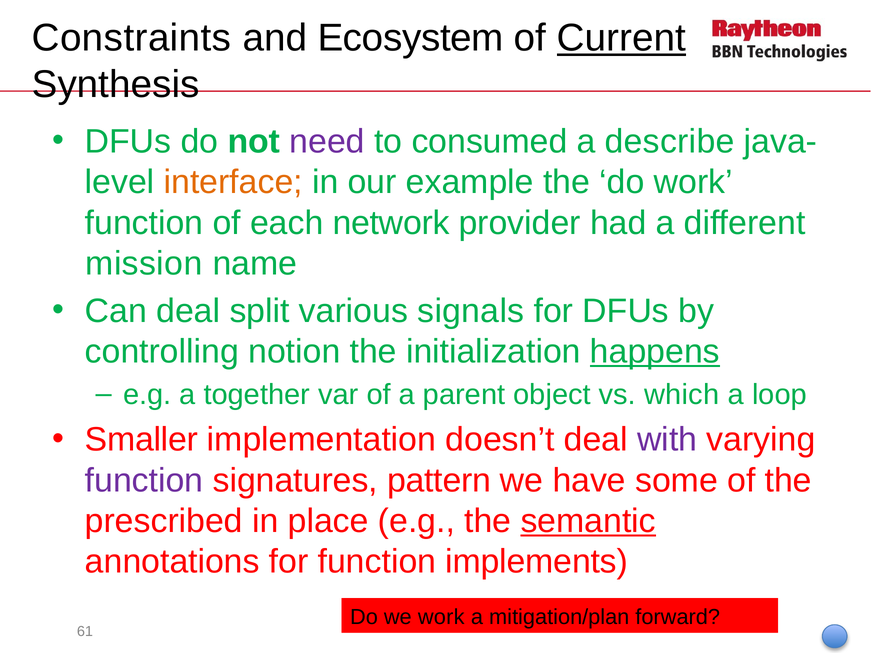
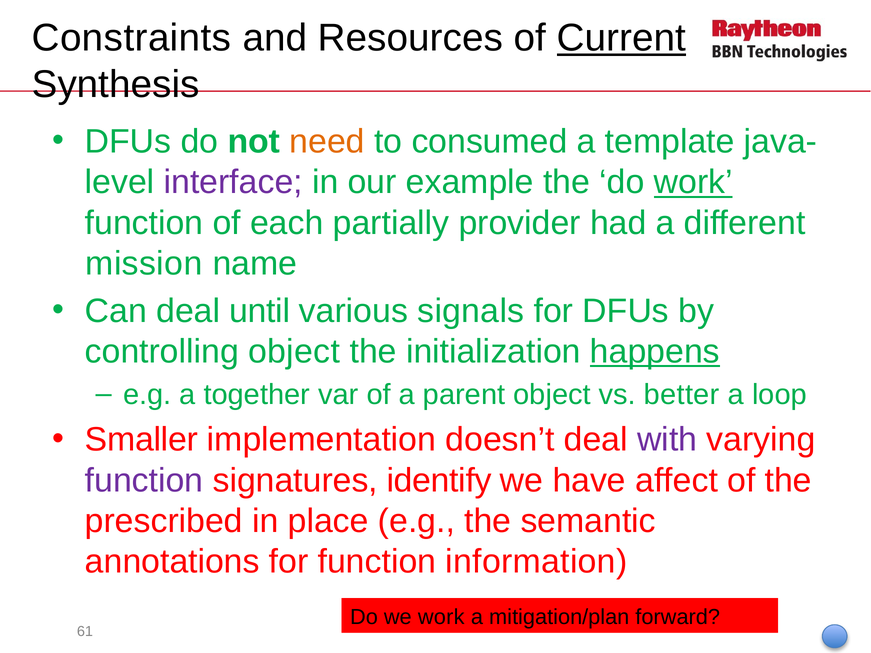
Ecosystem: Ecosystem -> Resources (410, 38)
need colour: purple -> orange (327, 142)
describe: describe -> template (670, 142)
interface colour: orange -> purple (233, 182)
work underline: none -> present (693, 182)
network: network -> partially (391, 223)
split: split -> until (260, 311)
controlling notion: notion -> object (294, 352)
which: which -> better (682, 395)
pattern: pattern -> identify (439, 481)
some: some -> affect (677, 481)
semantic underline: present -> none (588, 521)
implements: implements -> information (536, 562)
